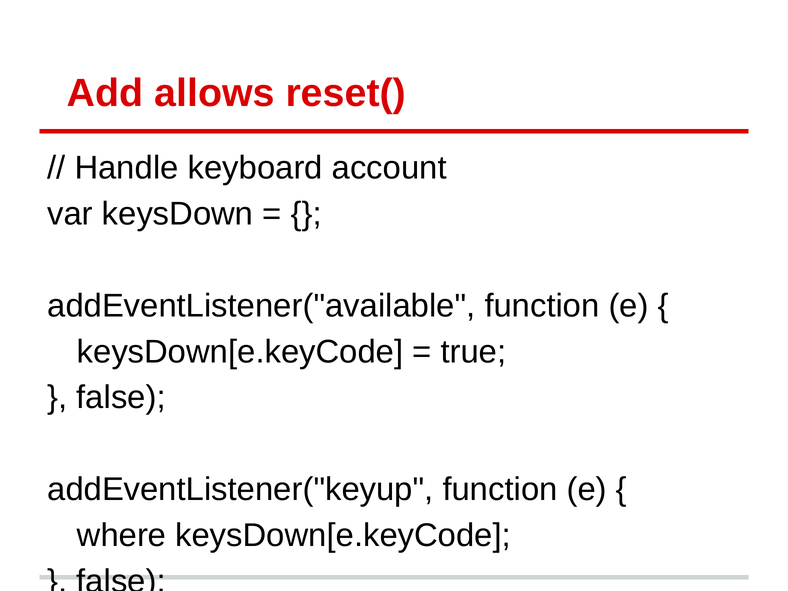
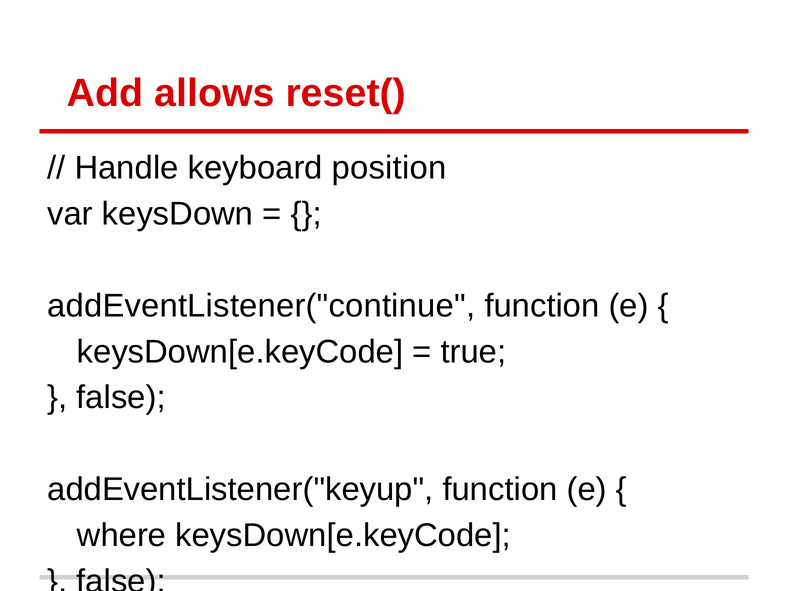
account: account -> position (389, 168)
addEventListener("available: addEventListener("available -> addEventListener("continue (261, 306)
